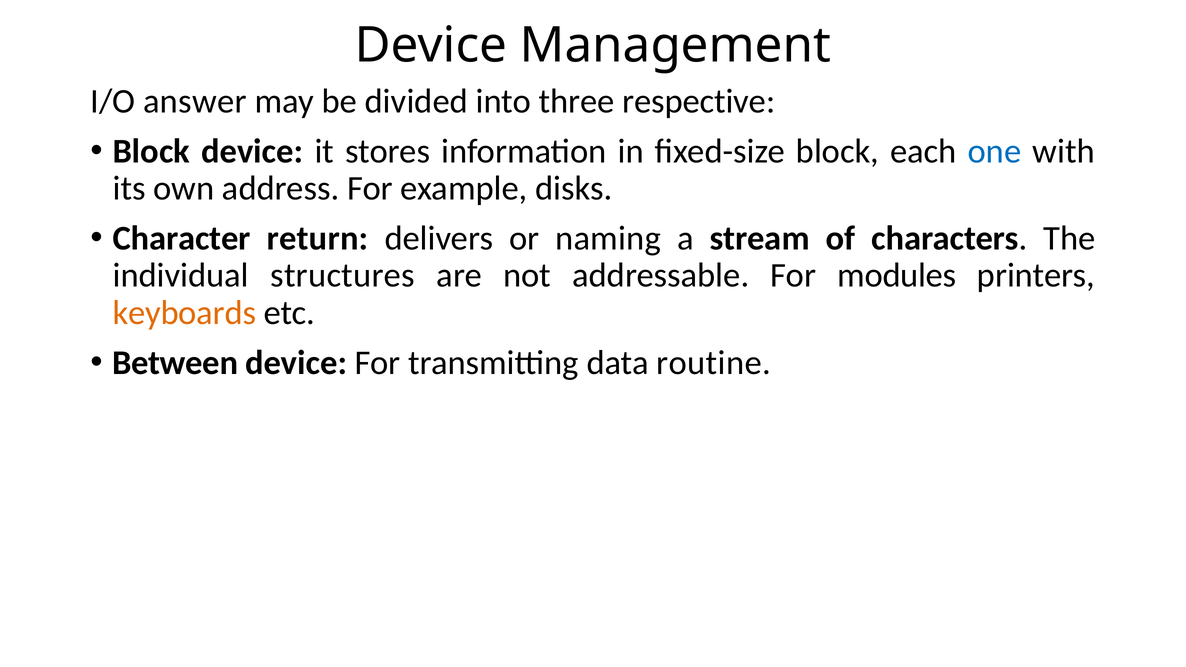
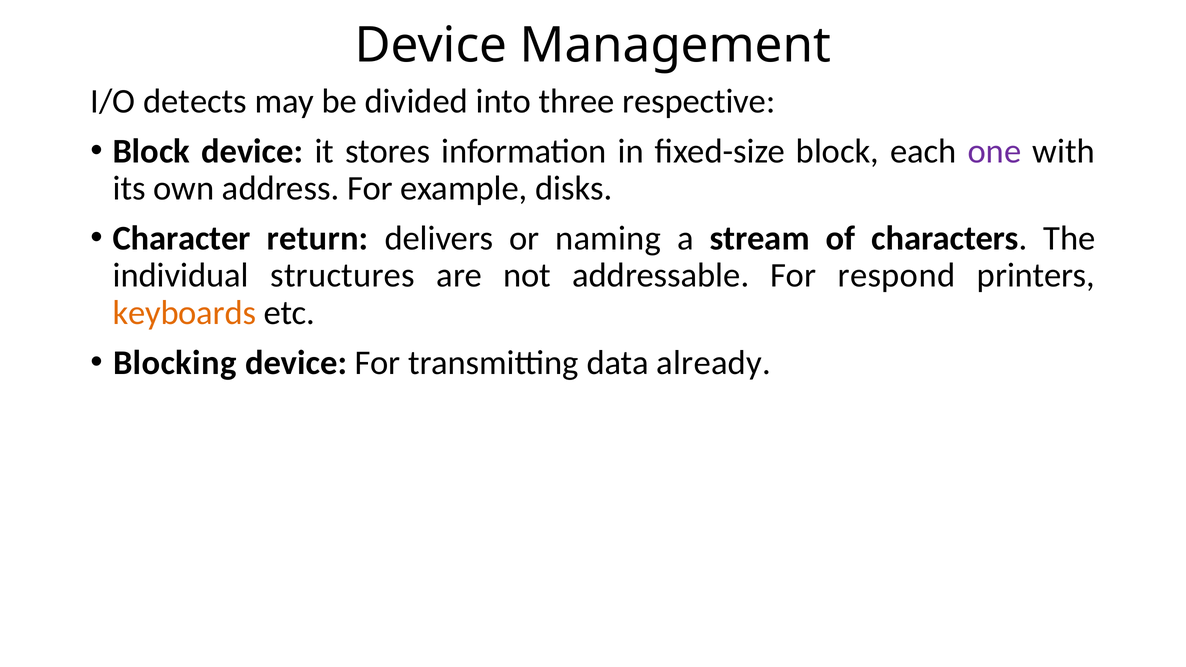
answer: answer -> detects (195, 101)
one colour: blue -> purple (995, 151)
modules: modules -> respond (896, 276)
Between: Between -> Blocking (175, 363)
routine: routine -> already (714, 363)
